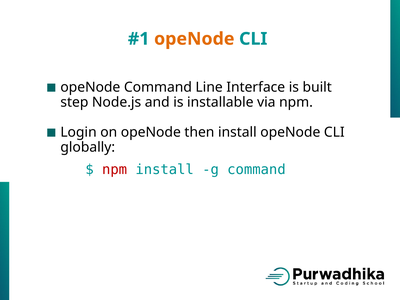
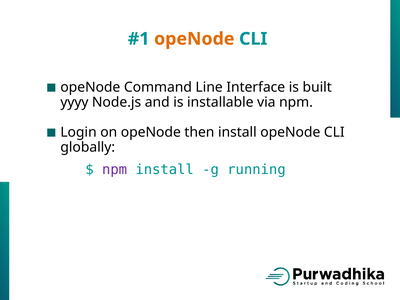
step: step -> yyyy (74, 102)
npm colour: red -> purple (115, 170)
g command: command -> running (256, 170)
